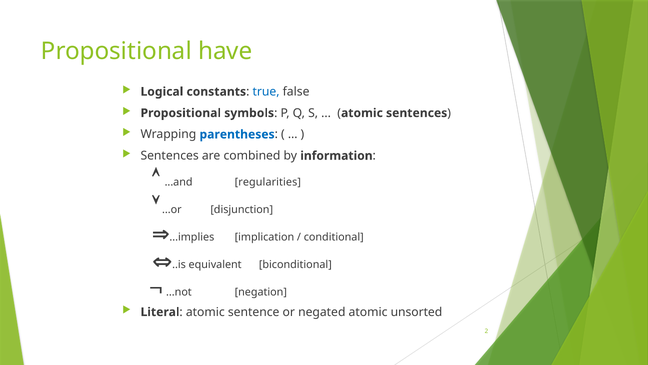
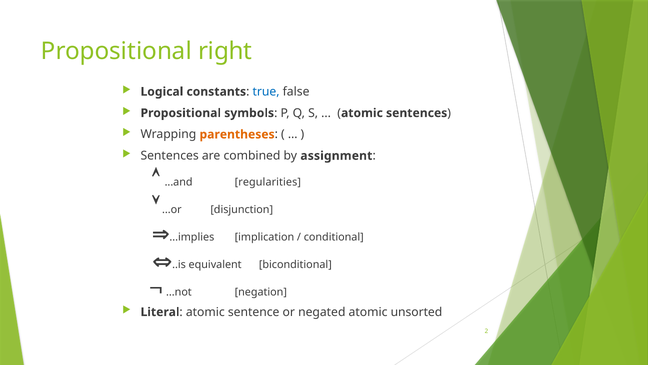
have: have -> right (225, 51)
parentheses colour: blue -> orange (237, 134)
information: information -> assignment (336, 156)
